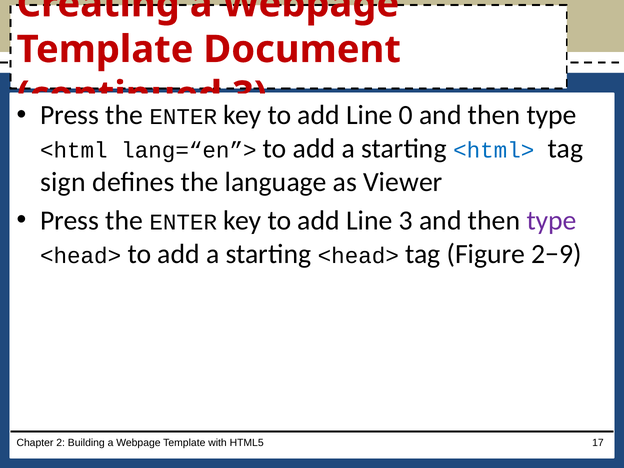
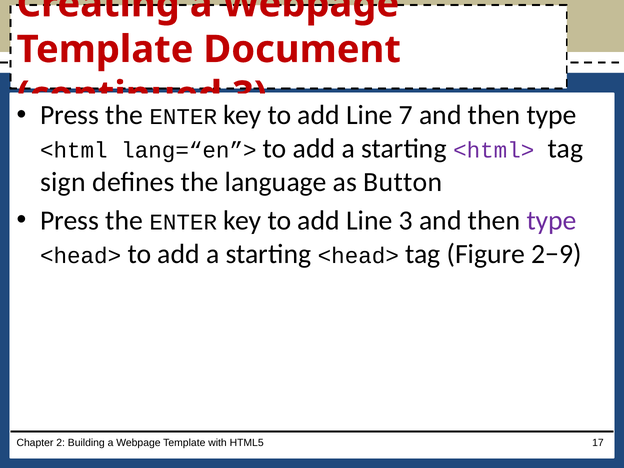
0: 0 -> 7 (406, 115)
<html> colour: blue -> purple (494, 150)
Viewer: Viewer -> Button (403, 182)
